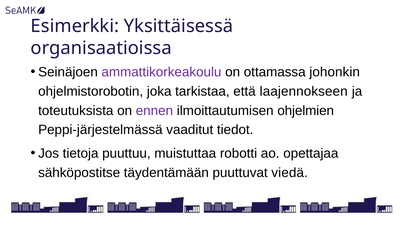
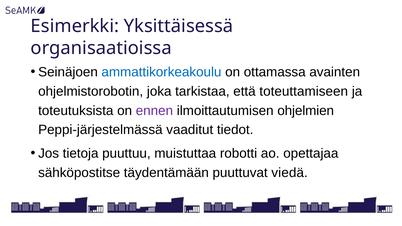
ammattikorkeakoulu colour: purple -> blue (161, 72)
johonkin: johonkin -> avainten (335, 72)
laajennokseen: laajennokseen -> toteuttamiseen (304, 91)
